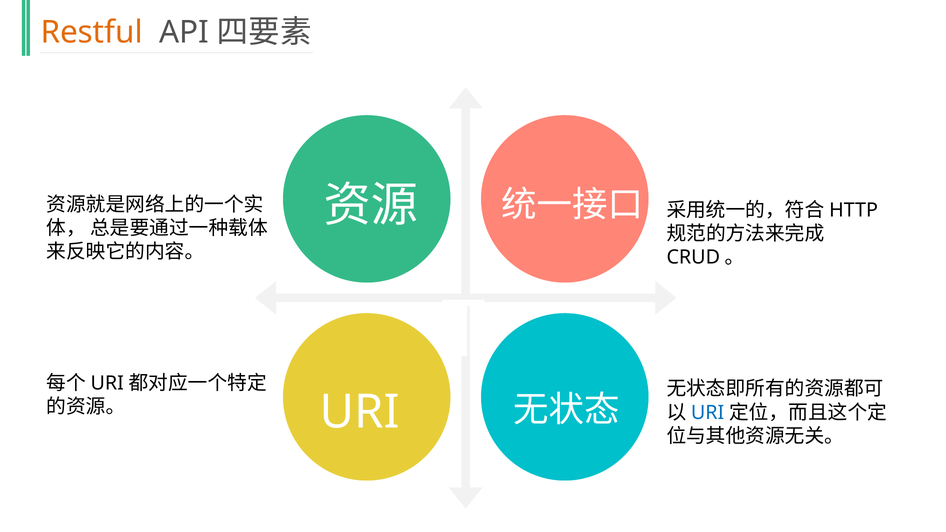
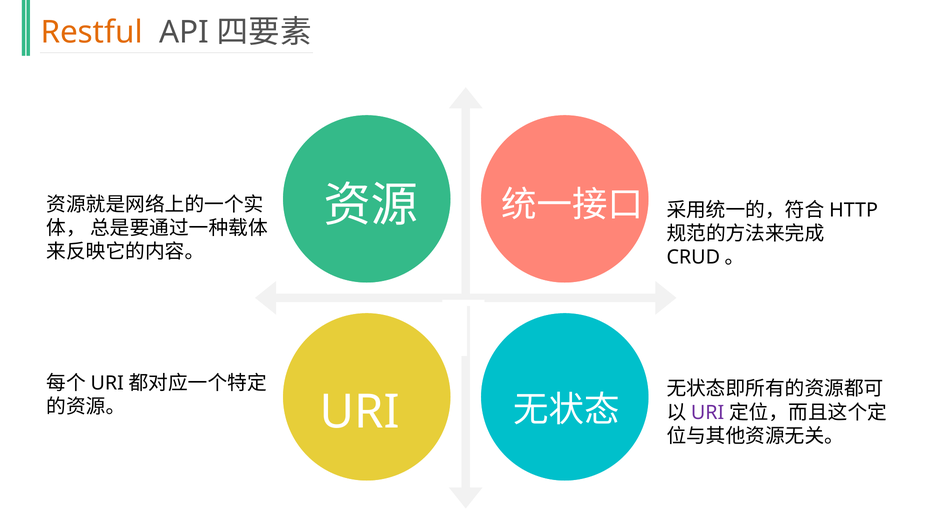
URI colour: blue -> purple (708, 413)
